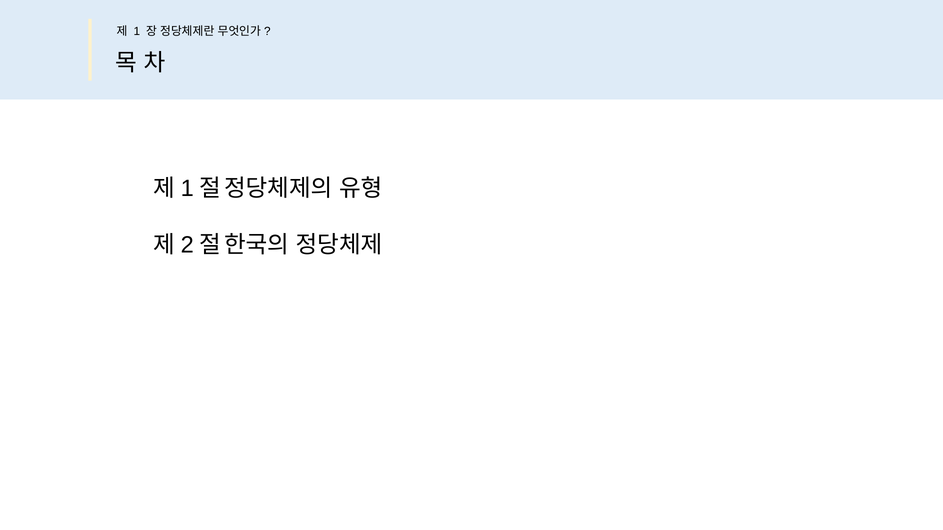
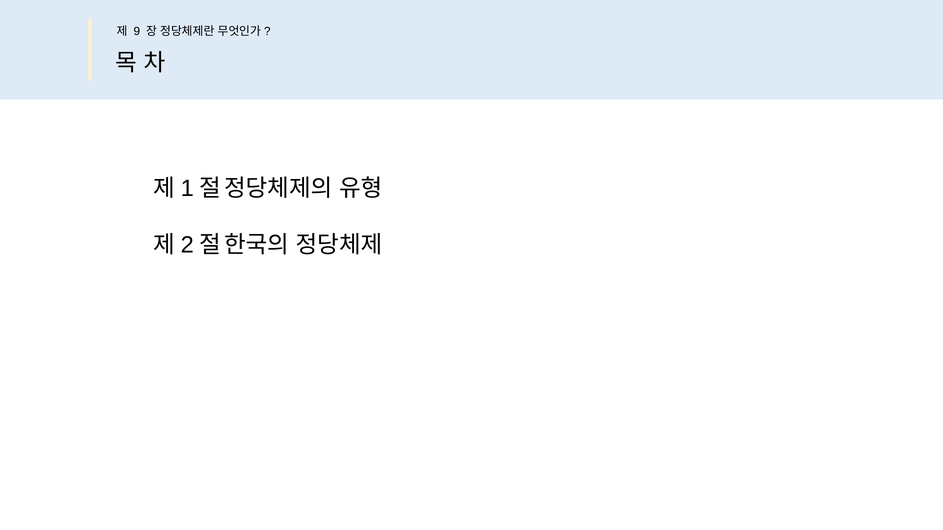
1: 1 -> 9 (137, 32)
